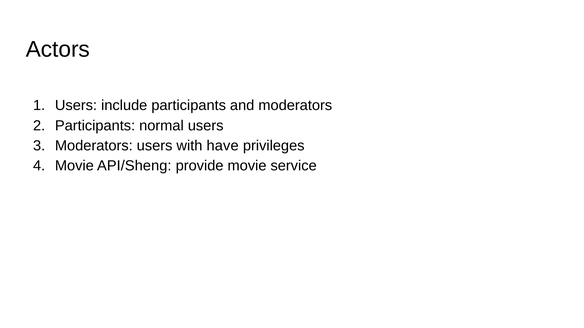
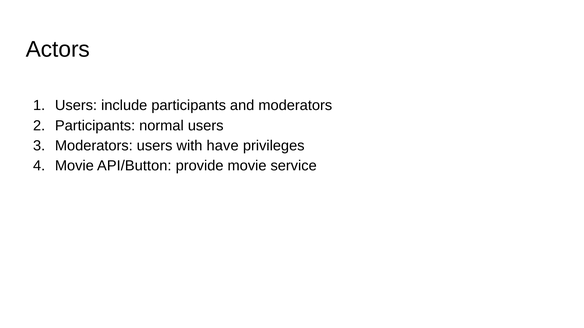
API/Sheng: API/Sheng -> API/Button (134, 166)
